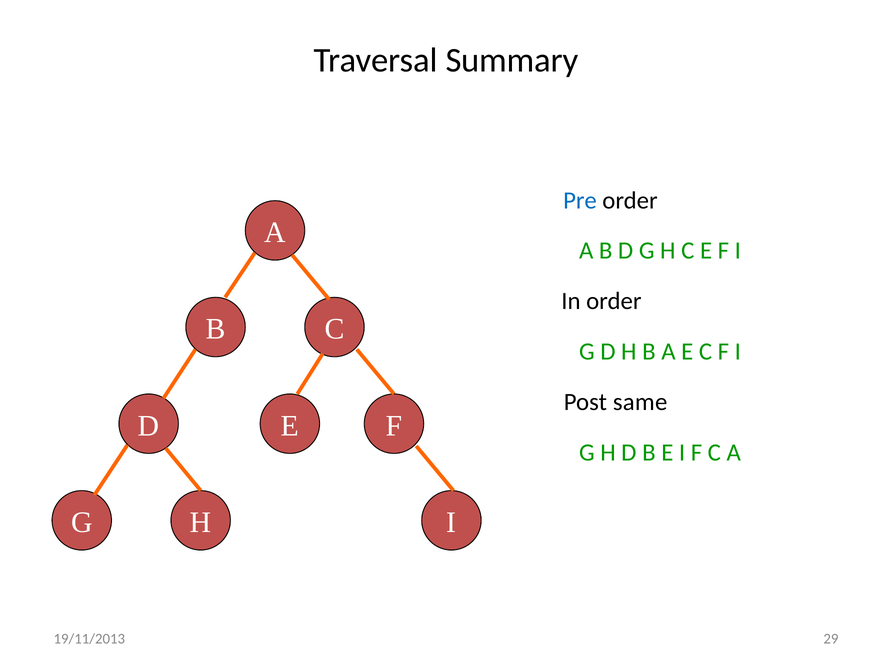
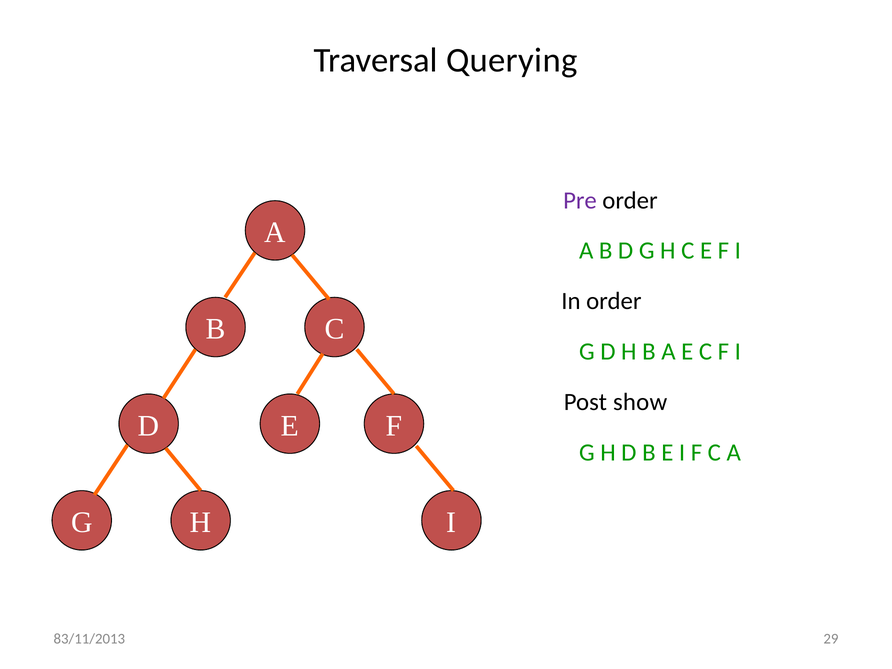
Summary: Summary -> Querying (512, 60)
Pre colour: blue -> purple (580, 200)
same: same -> show (640, 402)
19/11/2013: 19/11/2013 -> 83/11/2013 (89, 639)
